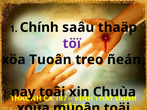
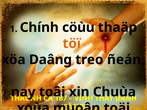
saâu: saâu -> cöùu (78, 27)
töï colour: purple -> orange (72, 44)
Tuoân: Tuoân -> Daâng (50, 60)
